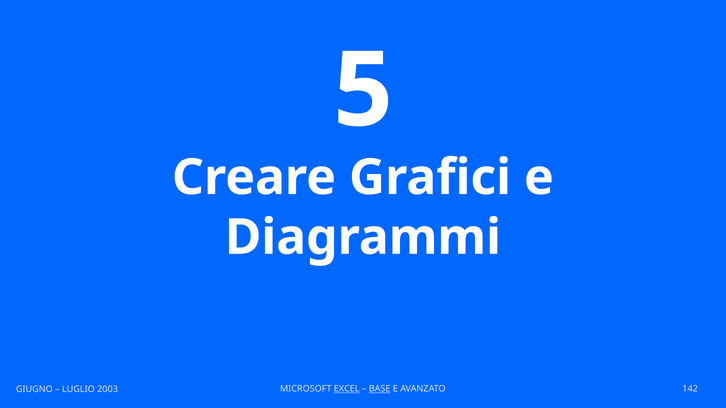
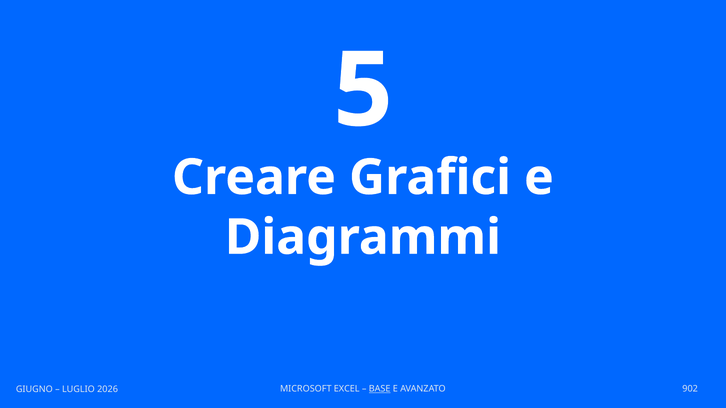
EXCEL underline: present -> none (347, 389)
142: 142 -> 902 (690, 389)
2003: 2003 -> 2026 (108, 389)
